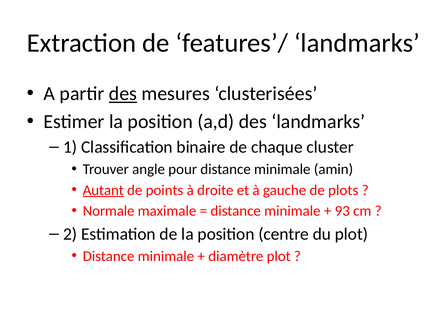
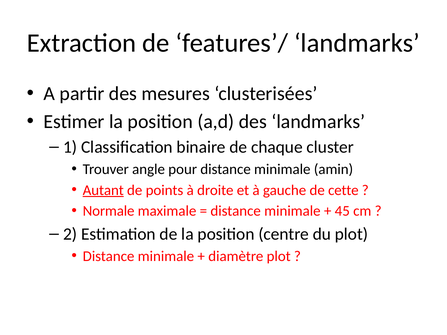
des underline: present -> none (123, 94)
plots: plots -> cette (343, 190)
93: 93 -> 45 (342, 211)
